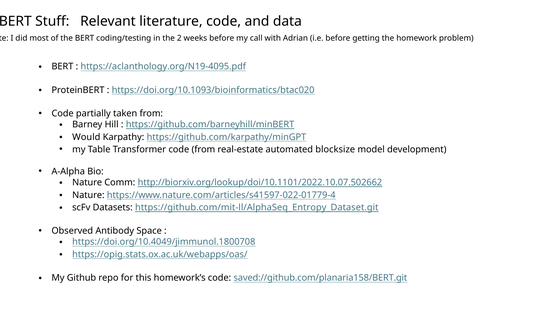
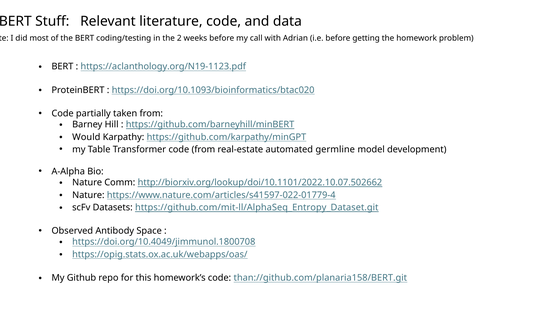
https://aclanthology.org/N19-4095.pdf: https://aclanthology.org/N19-4095.pdf -> https://aclanthology.org/N19-1123.pdf (163, 67)
blocksize: blocksize -> germline (335, 149)
saved://github.com/planaria158/BERT.git: saved://github.com/planaria158/BERT.git -> than://github.com/planaria158/BERT.git (320, 278)
